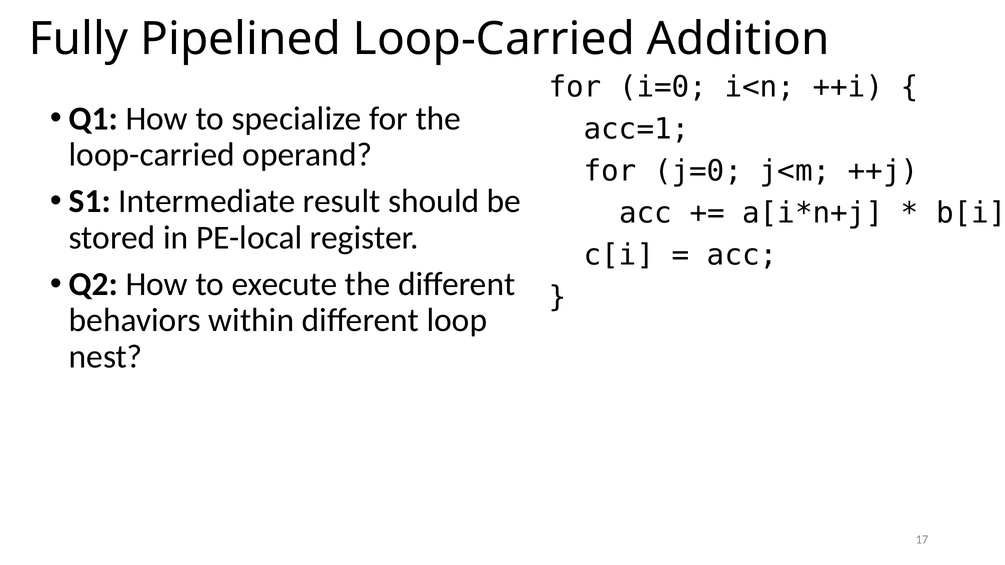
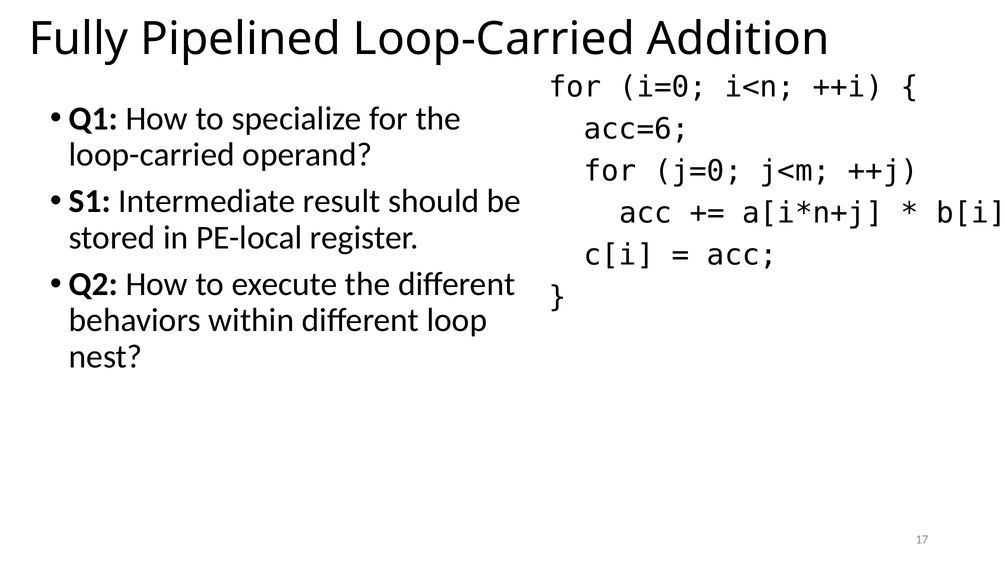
acc=1: acc=1 -> acc=6 (637, 129)
